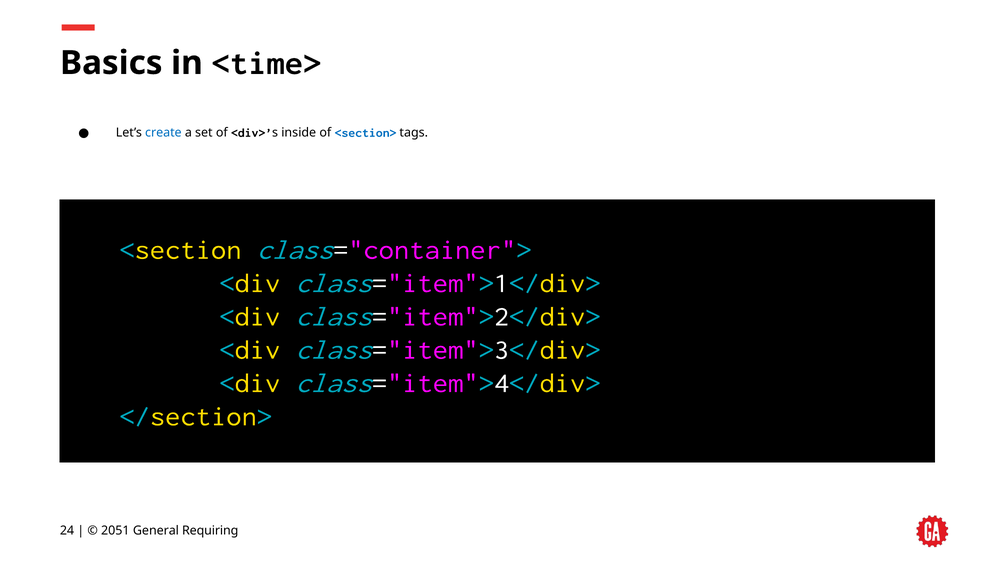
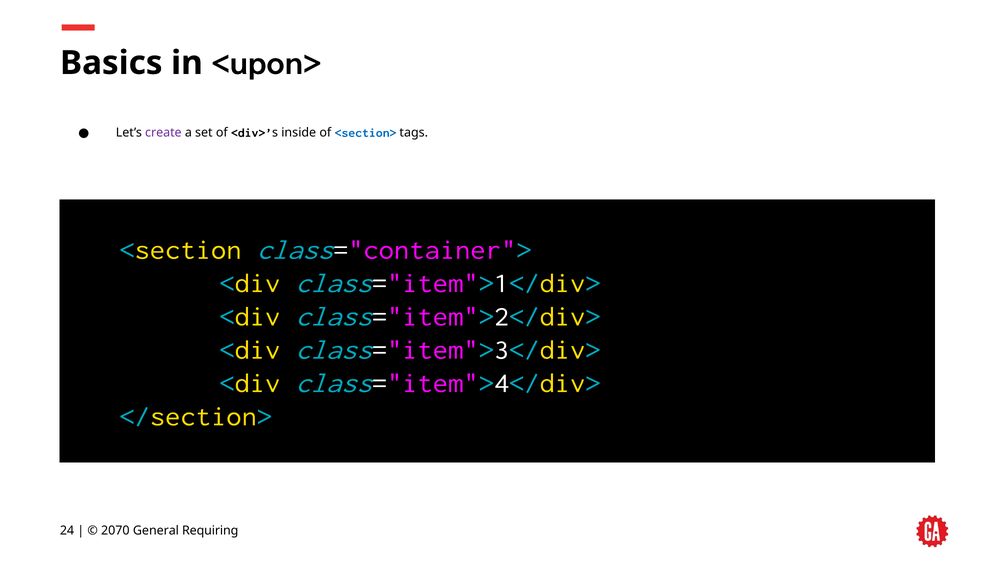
<time>: <time> -> <upon> (266, 63)
create colour: blue -> purple (163, 133)
2051: 2051 -> 2070 (115, 531)
